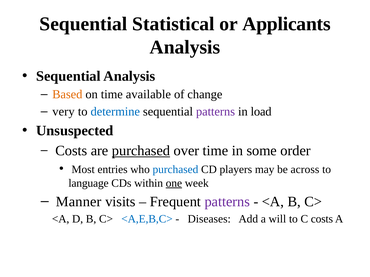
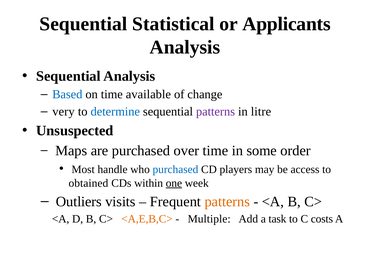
Based colour: orange -> blue (67, 95)
load: load -> litre (261, 112)
Costs: Costs -> Maps (71, 151)
purchased underline: present -> none (141, 151)
entries: entries -> handle (113, 170)
across: across -> access (305, 170)
language: language -> obtained (88, 183)
Manner: Manner -> Outliers (79, 202)
patterns colour: purple -> orange (227, 202)
<A,E,B,C> colour: blue -> orange (147, 219)
Diseases: Diseases -> Multiple (209, 219)
will: will -> task (277, 219)
